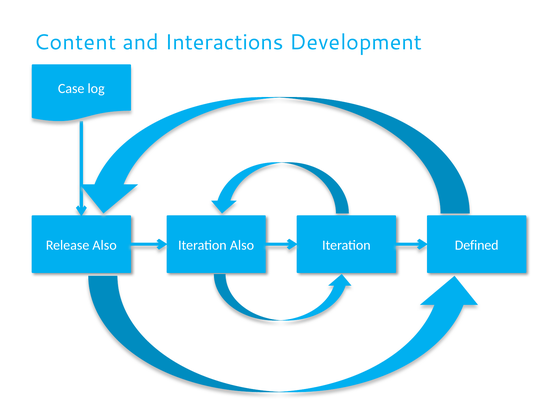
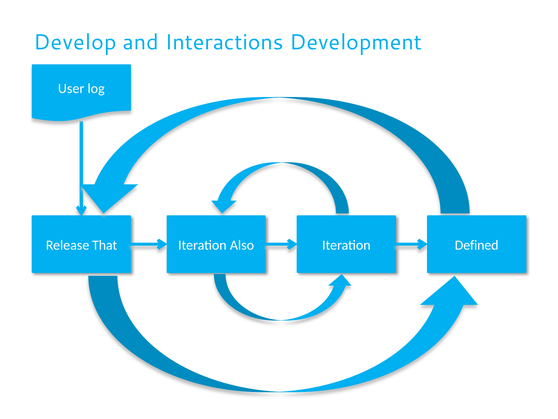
Content: Content -> Develop (75, 42)
Case: Case -> User (71, 88)
Release Also: Also -> That (105, 245)
